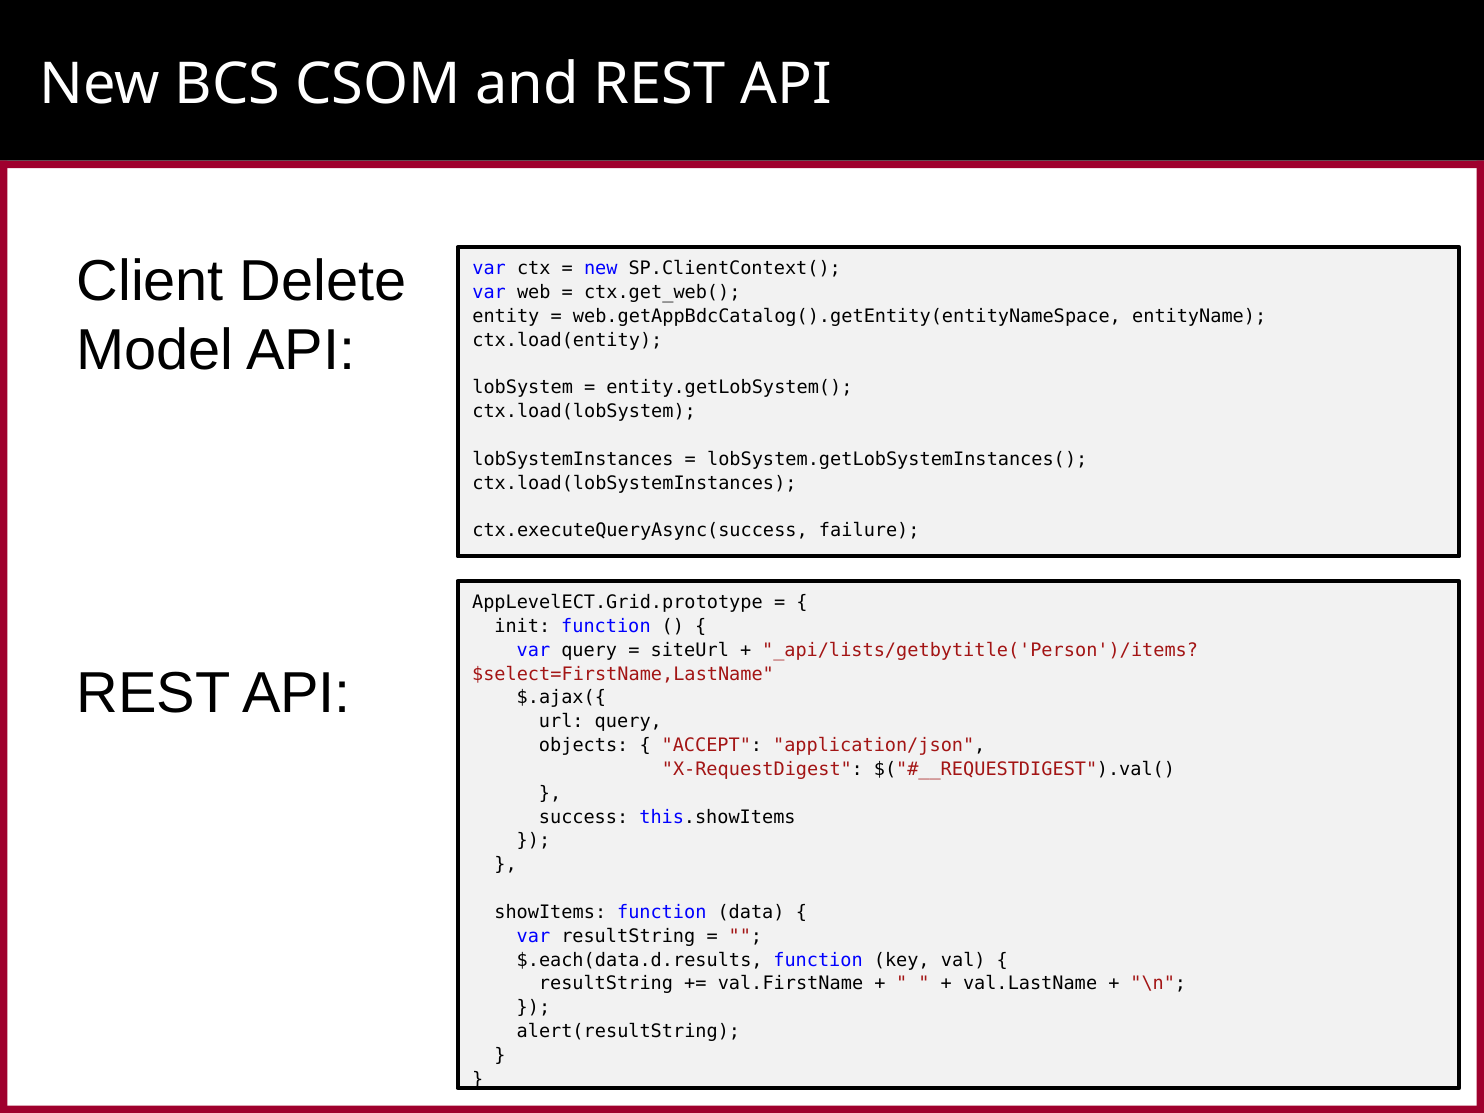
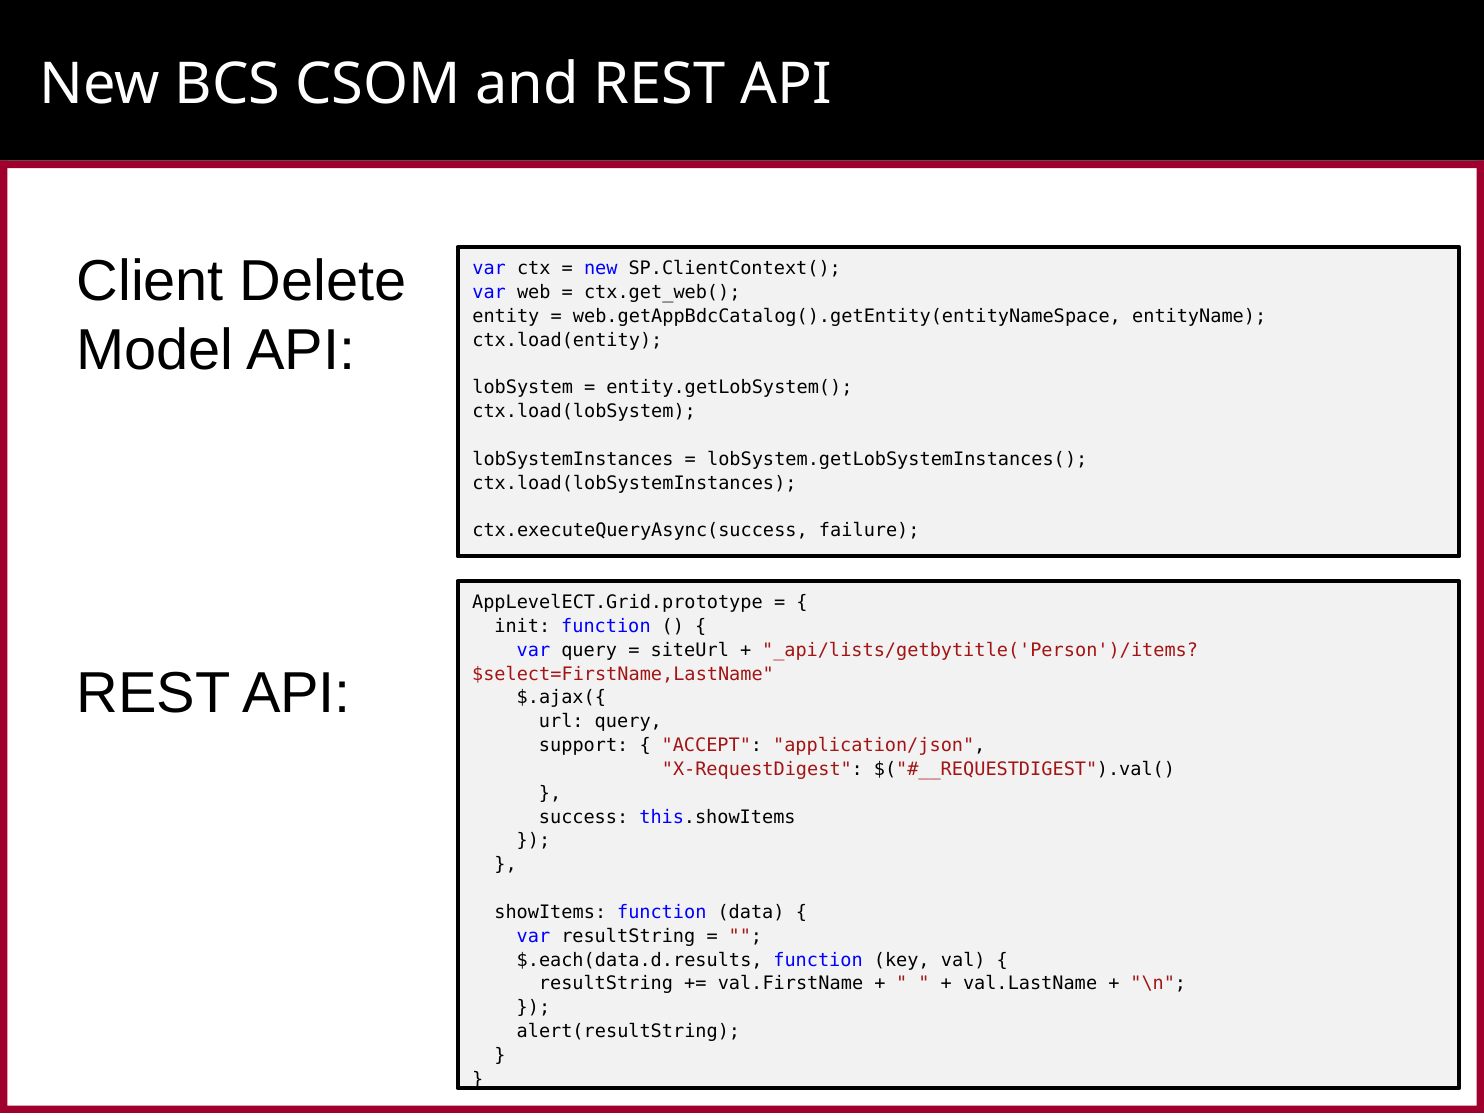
objects: objects -> support (584, 745)
